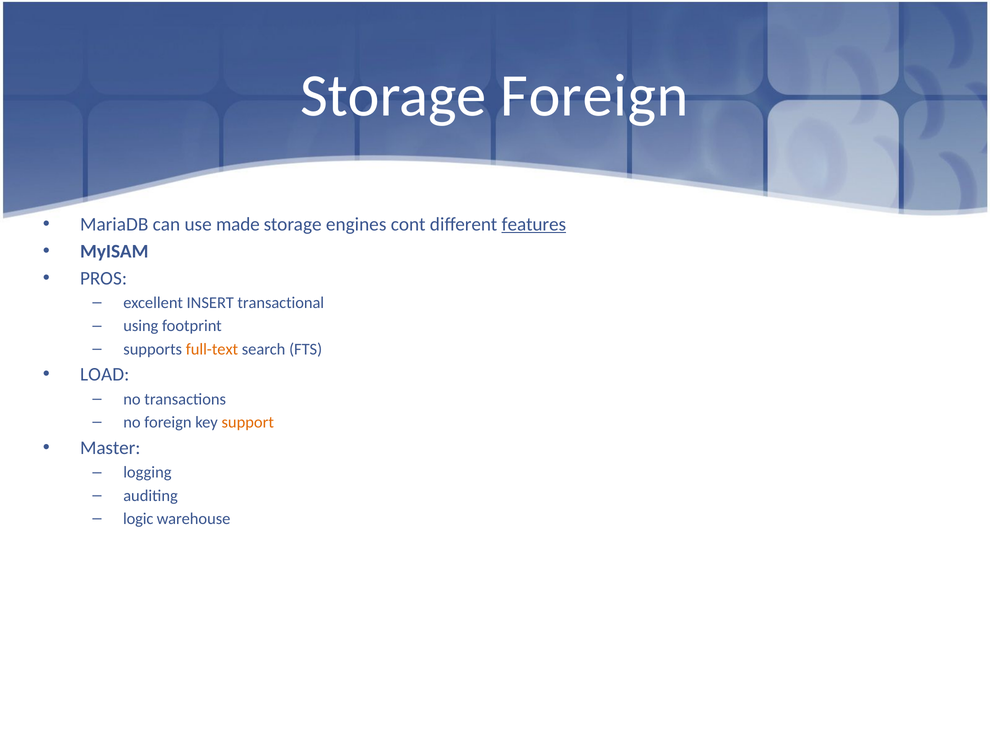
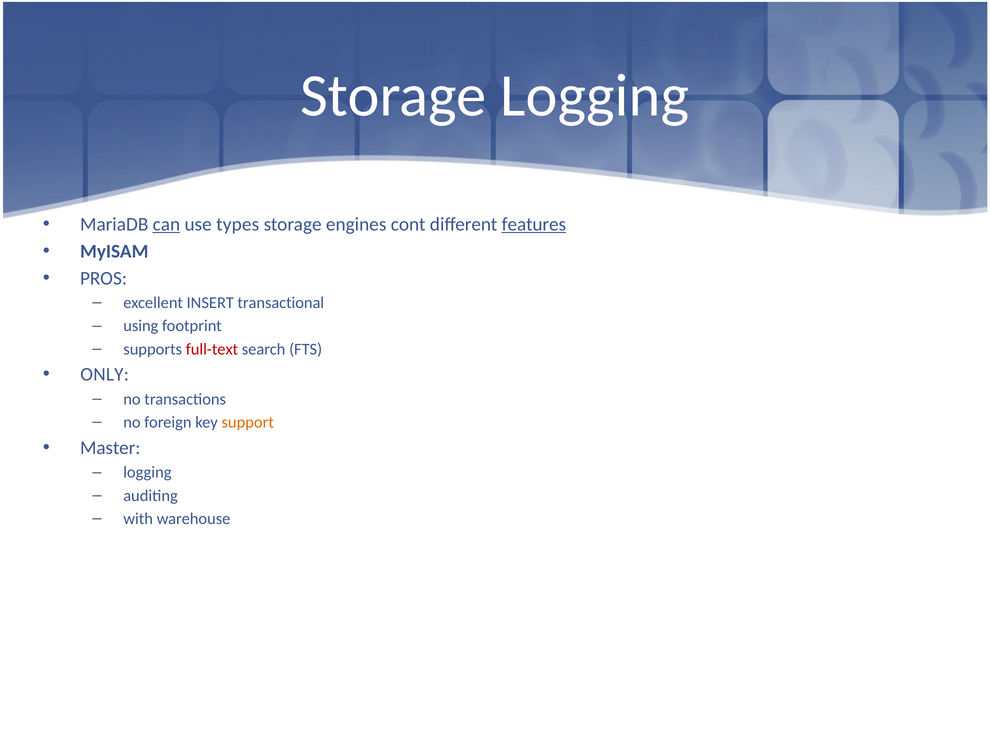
Storage Foreign: Foreign -> Logging (595, 96)
can underline: none -> present (166, 224)
made: made -> types (238, 224)
full-text colour: orange -> red (212, 349)
LOAD: LOAD -> ONLY (105, 374)
logic: logic -> with (138, 518)
